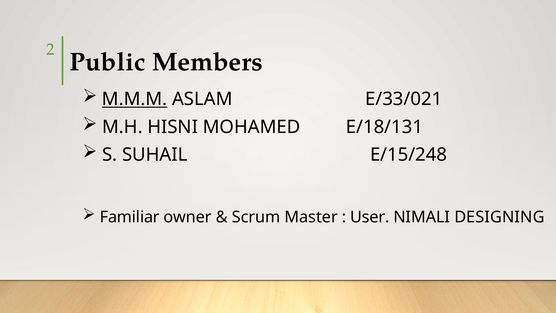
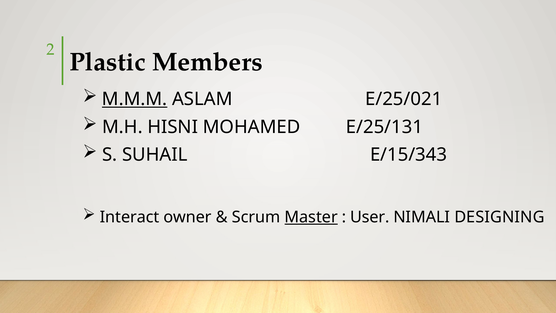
Public: Public -> Plastic (108, 62)
E/33/021: E/33/021 -> E/25/021 (404, 99)
E/18/131: E/18/131 -> E/25/131 (384, 127)
E/15/248: E/15/248 -> E/15/343 (409, 155)
Familiar: Familiar -> Interact (130, 217)
Master underline: none -> present (311, 217)
